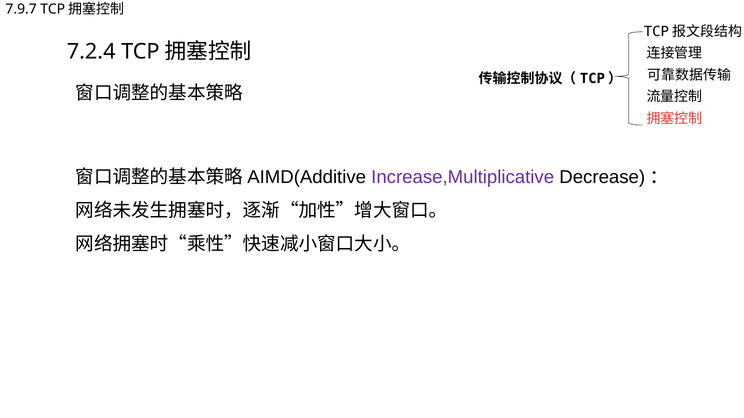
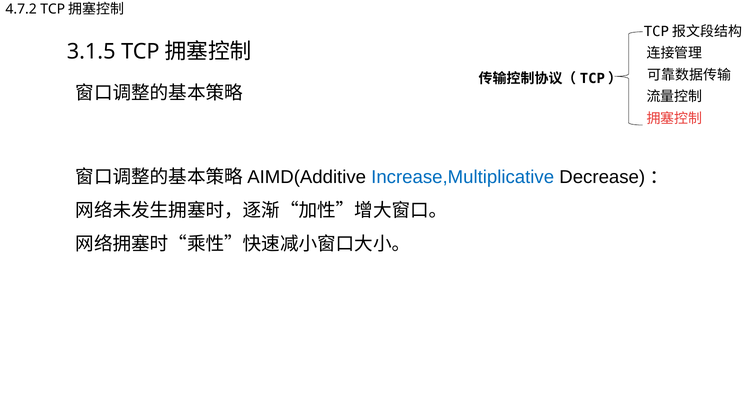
7.9.7: 7.9.7 -> 4.7.2 (21, 9)
7.2.4: 7.2.4 -> 3.1.5 (91, 51)
Increase,Multiplicative colour: purple -> blue (463, 177)
